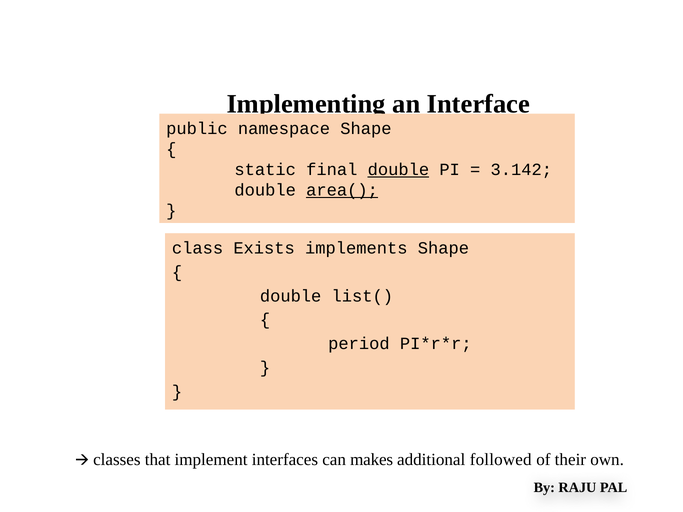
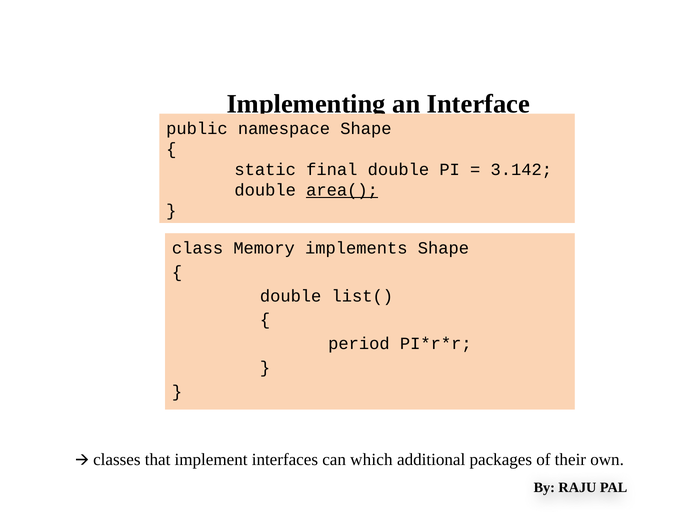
double underline: present -> none (398, 170)
Exists: Exists -> Memory (264, 248)
makes: makes -> which (371, 460)
followed: followed -> packages (501, 460)
